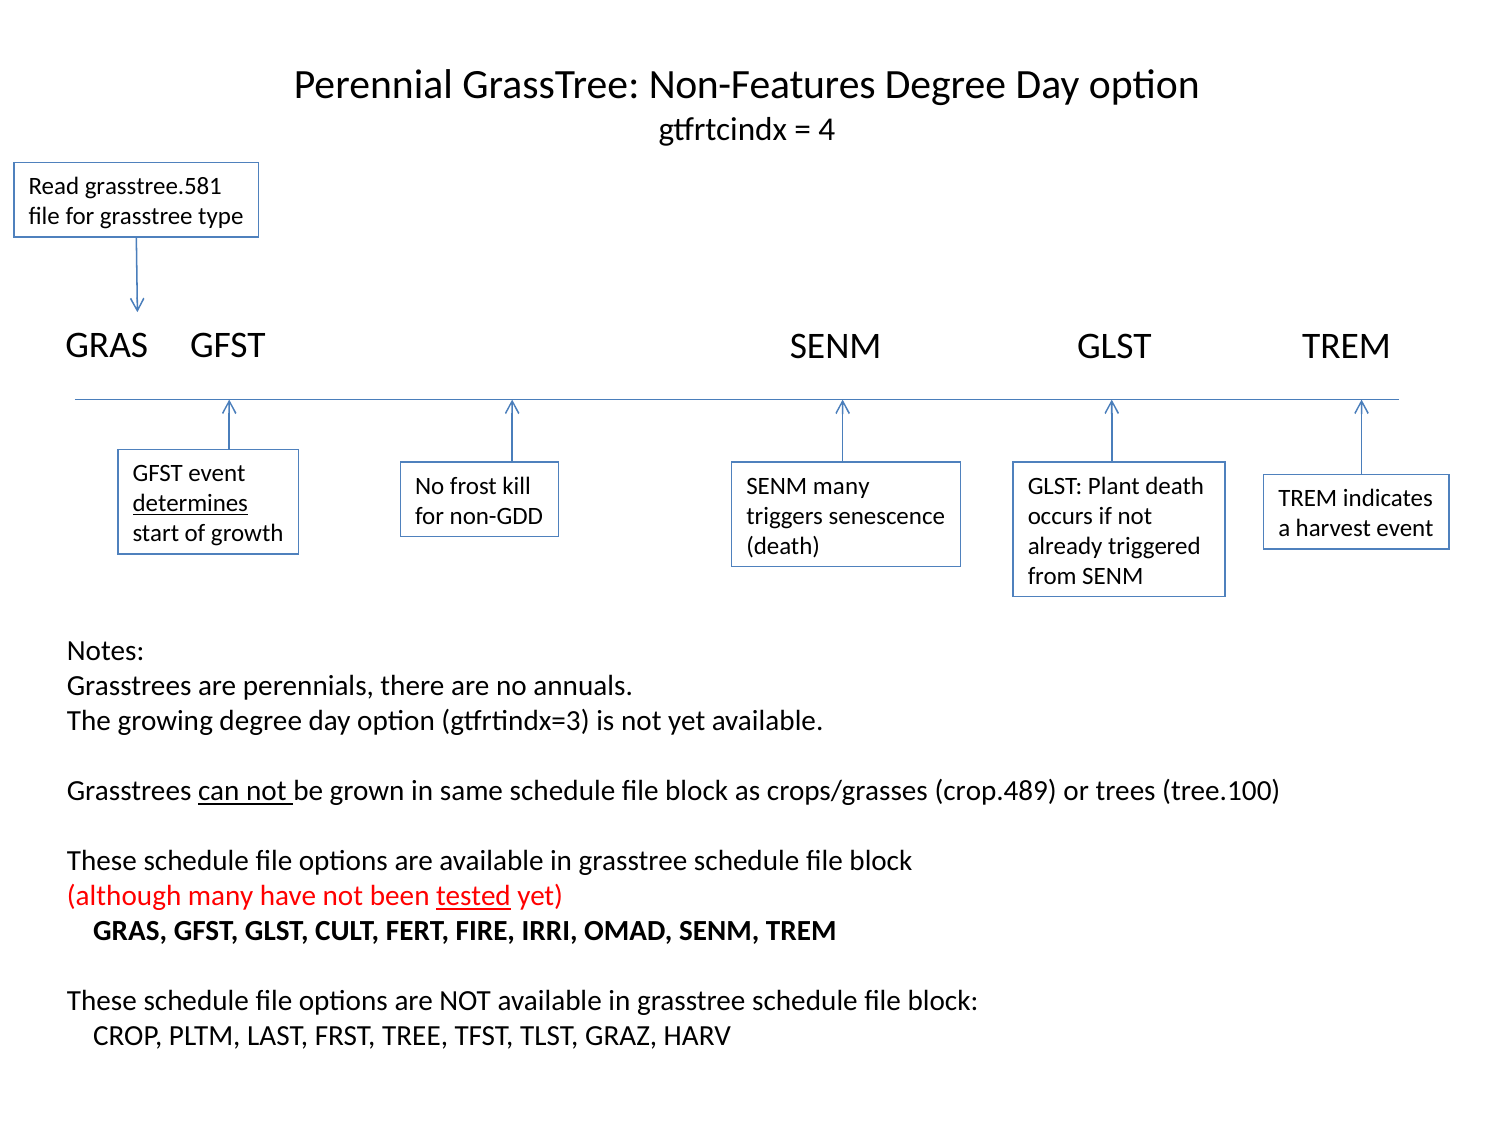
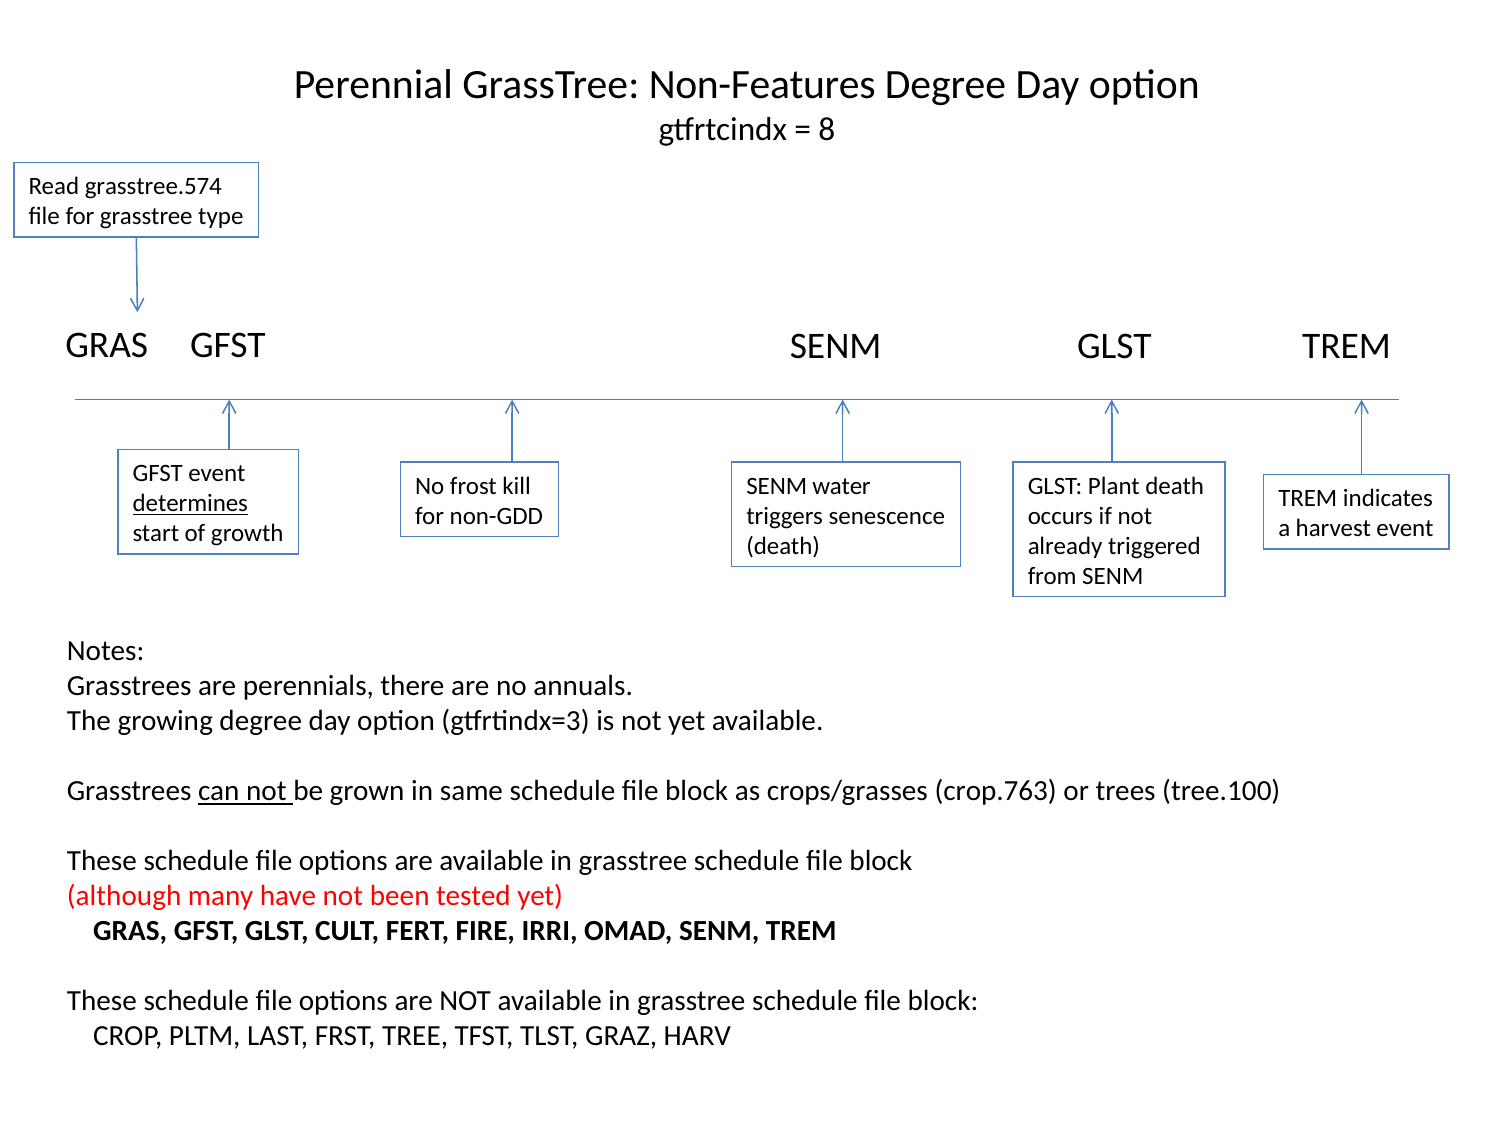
4: 4 -> 8 (827, 130)
grasstree.581: grasstree.581 -> grasstree.574 (153, 186)
SENM many: many -> water (842, 486)
crop.489: crop.489 -> crop.763 (996, 791)
tested underline: present -> none (473, 896)
